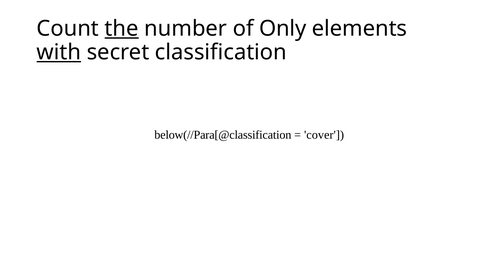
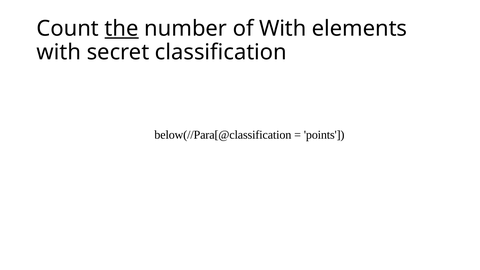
of Only: Only -> With (283, 28)
with underline: present -> none (59, 52)
cover: cover -> points (324, 135)
